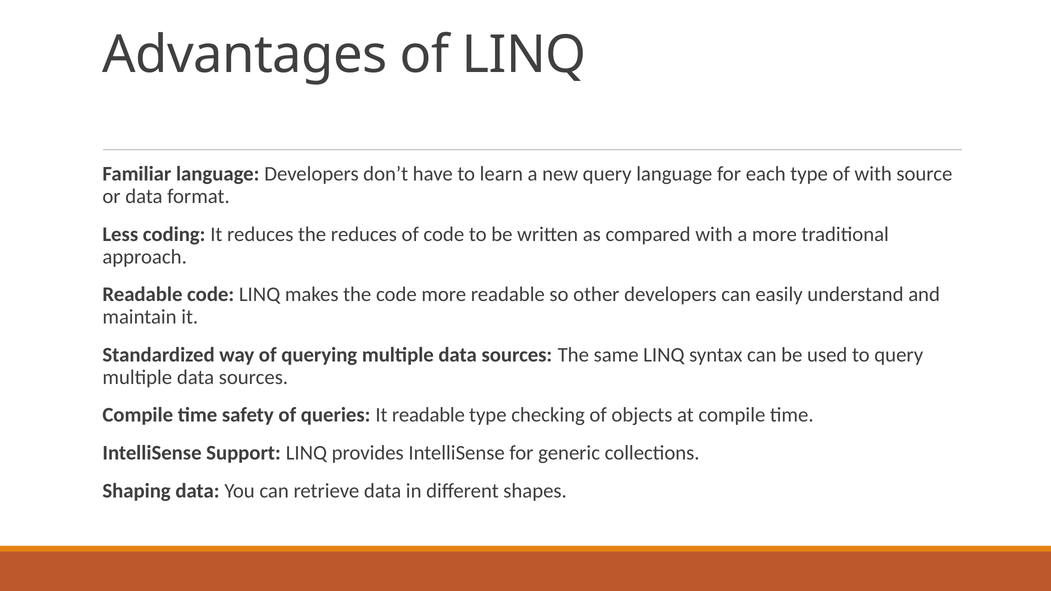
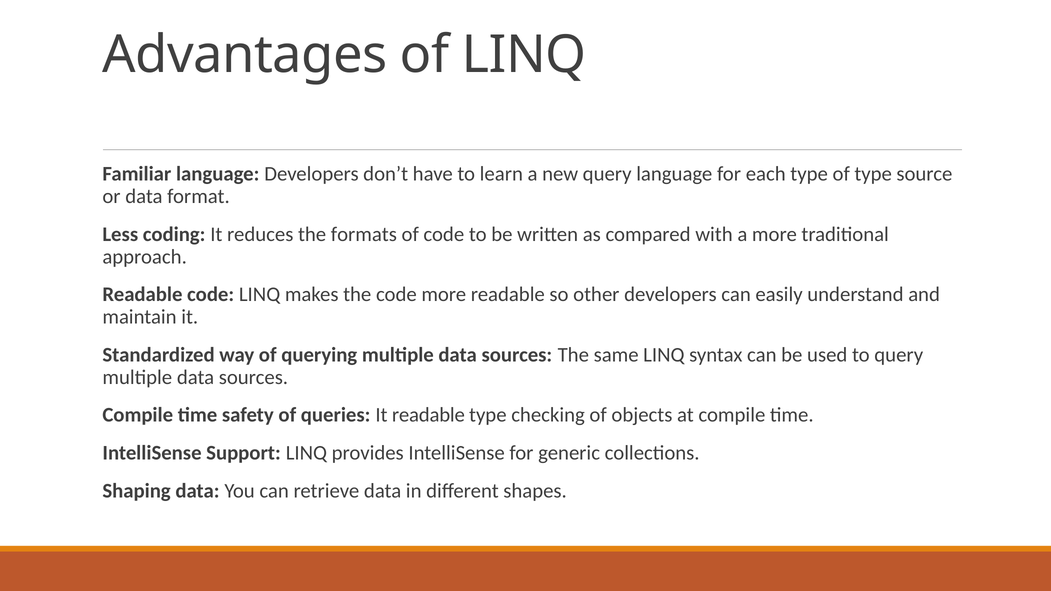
of with: with -> type (873, 174)
the reduces: reduces -> formats (364, 234)
